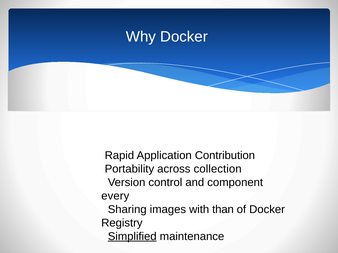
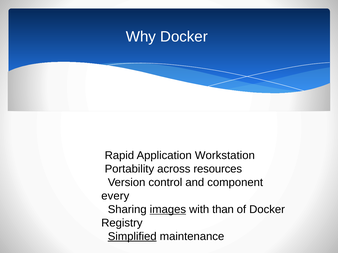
Contribution: Contribution -> Workstation (225, 156)
collection: collection -> resources (218, 169)
images underline: none -> present (168, 210)
